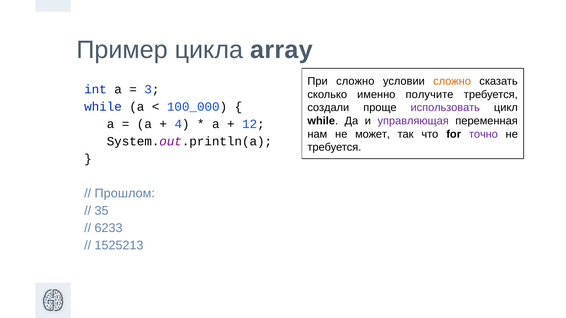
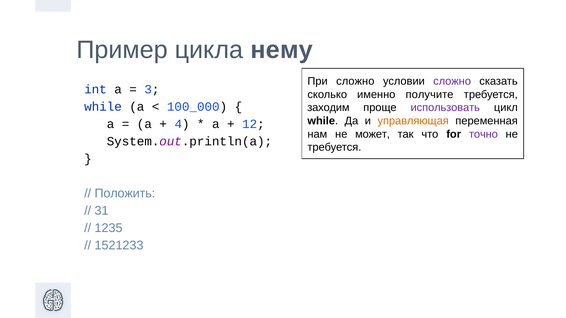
array: array -> нему (282, 50)
сложно colour: orange -> purple (452, 81)
создали: создали -> заходим (328, 108)
управляющая colour: purple -> orange (413, 121)
Прошлом: Прошлом -> Положить (125, 194)
35: 35 -> 31 (102, 211)
6233: 6233 -> 1235 (109, 228)
1525213: 1525213 -> 1521233 (119, 246)
